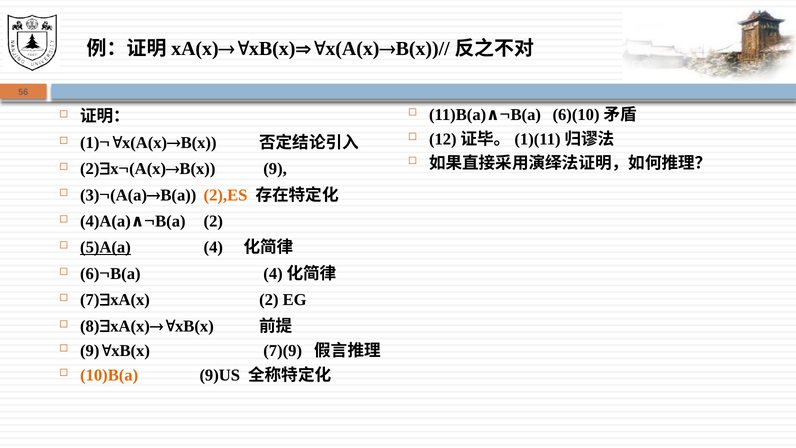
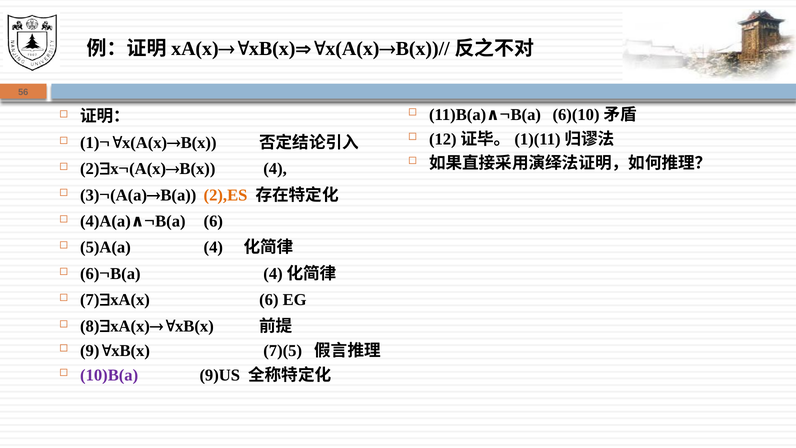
2)x(A(x)B(x 9: 9 -> 4 (275, 169)
4)A(a)∧B(a 2: 2 -> 6 (213, 221)
5)A(a underline: present -> none (105, 247)
7)xA(x 2: 2 -> 6 (269, 300)
7)(9: 7)(9 -> 7)(5 (283, 351)
10)B(a colour: orange -> purple (109, 375)
